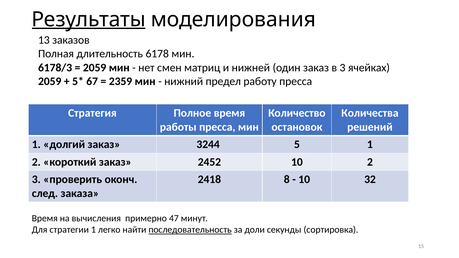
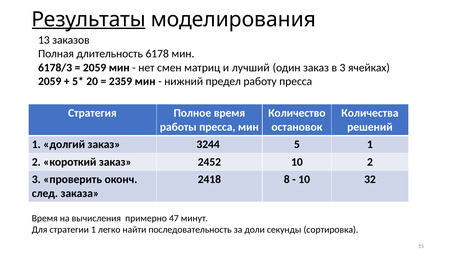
нижней: нижней -> лучший (251, 68)
67: 67 -> 20 (92, 81)
последовательность underline: present -> none (190, 230)
